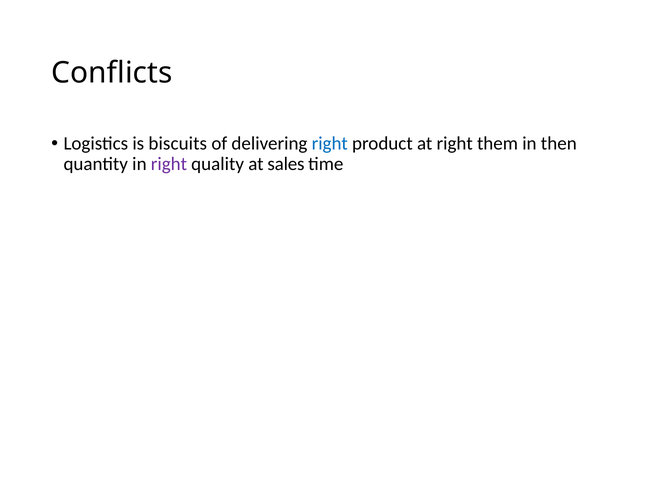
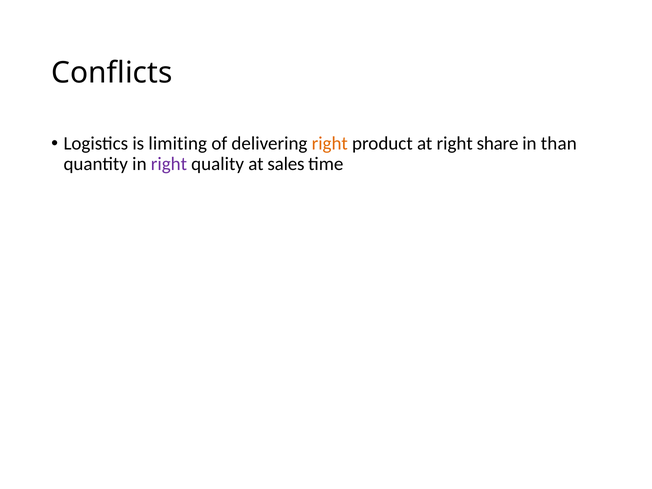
biscuits: biscuits -> limiting (178, 144)
right colour: blue -> orange (330, 144)
them: them -> share (498, 144)
then: then -> than (559, 144)
